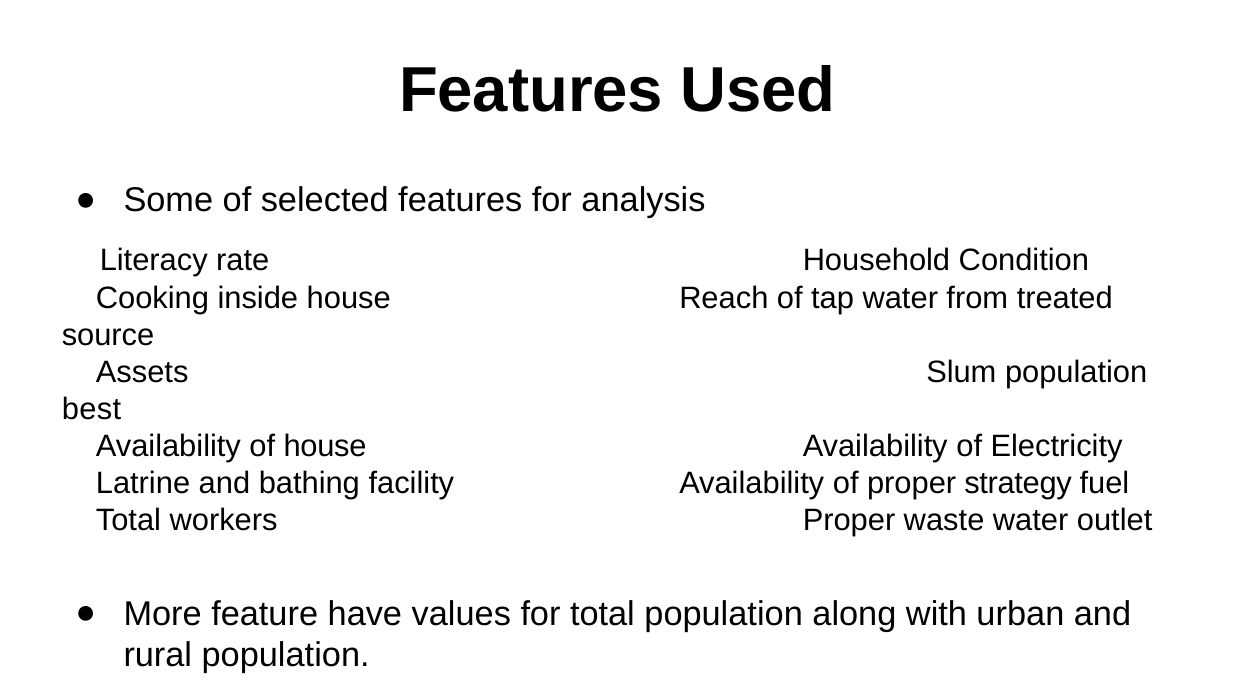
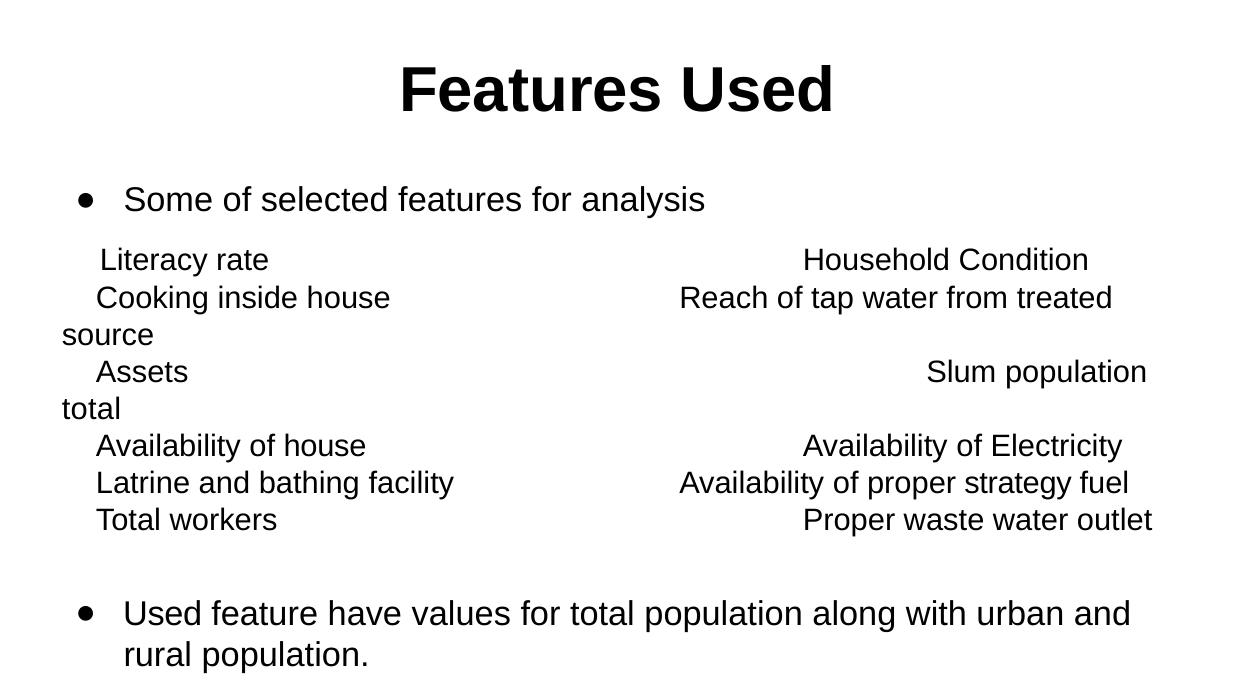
best: best -> total (92, 409)
More: More -> Used (163, 614)
